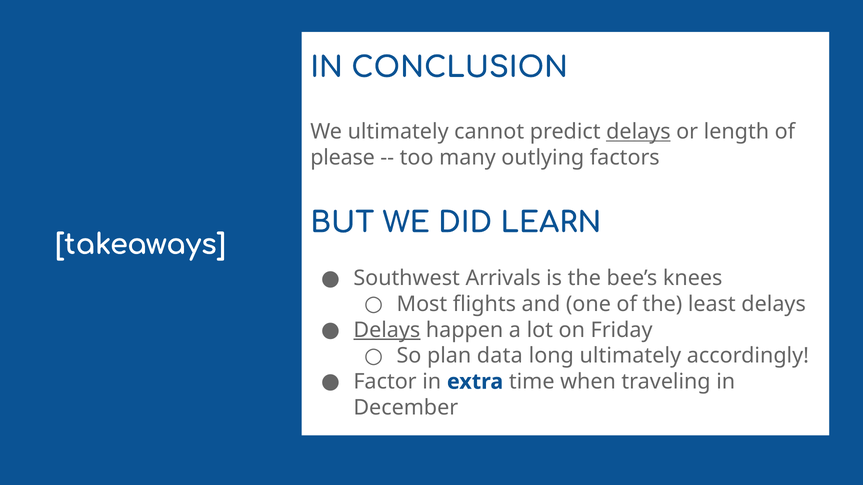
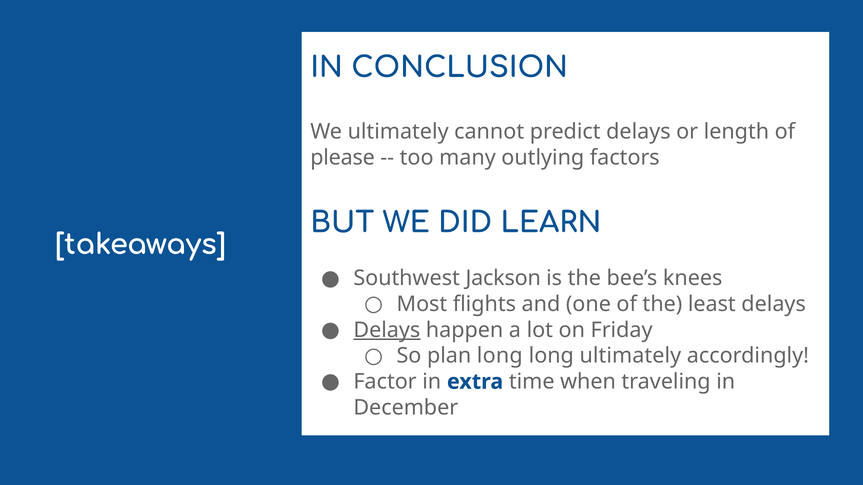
delays underline: present -> none (638, 132)
Arrivals: Arrivals -> Jackson (503, 278)
plan data: data -> long (500, 356)
